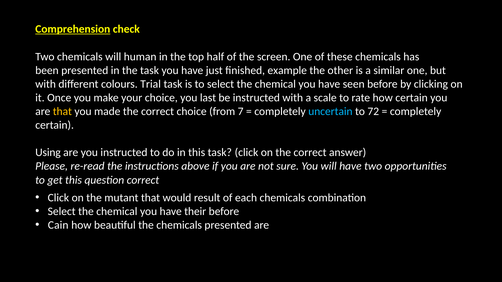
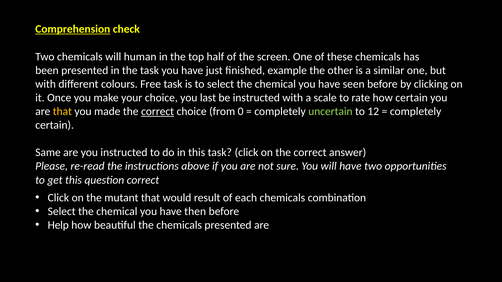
Trial: Trial -> Free (151, 84)
correct underline: none -> present (158, 112)
7: 7 -> 0 (241, 112)
uncertain colour: light blue -> light green (330, 112)
72: 72 -> 12 (373, 112)
Using: Using -> Same (48, 153)
their: their -> then (195, 212)
Cain: Cain -> Help (58, 225)
